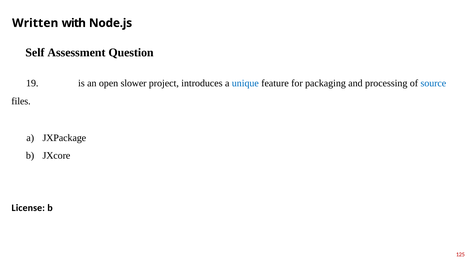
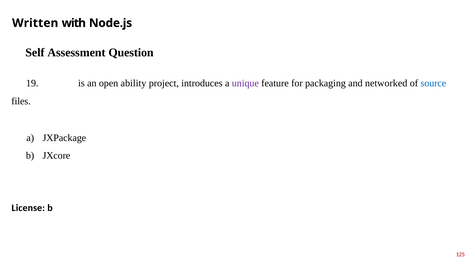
slower: slower -> ability (133, 83)
unique colour: blue -> purple (245, 83)
processing: processing -> networked (386, 83)
